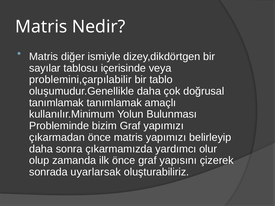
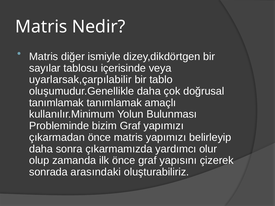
problemini,çarpılabilir: problemini,çarpılabilir -> uyarlarsak,çarpılabilir (80, 80)
uyarlarsak: uyarlarsak -> arasındaki (96, 172)
